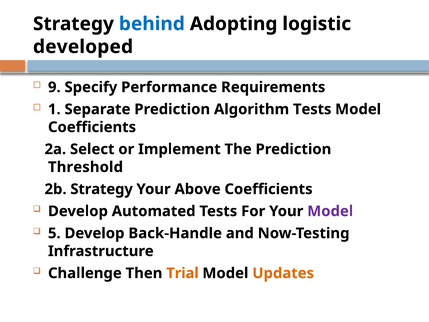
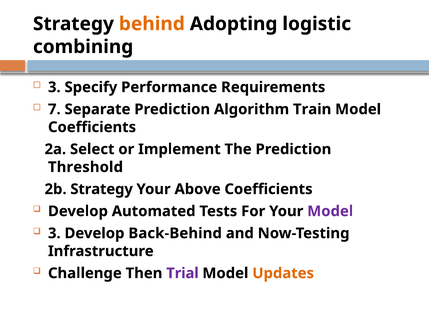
behind colour: blue -> orange (152, 24)
developed: developed -> combining (83, 47)
9: 9 -> 3 (54, 87)
1: 1 -> 7 (54, 109)
Algorithm Tests: Tests -> Train (312, 109)
5: 5 -> 3 (54, 233)
Back-Handle: Back-Handle -> Back-Behind (175, 233)
Trial colour: orange -> purple (182, 273)
